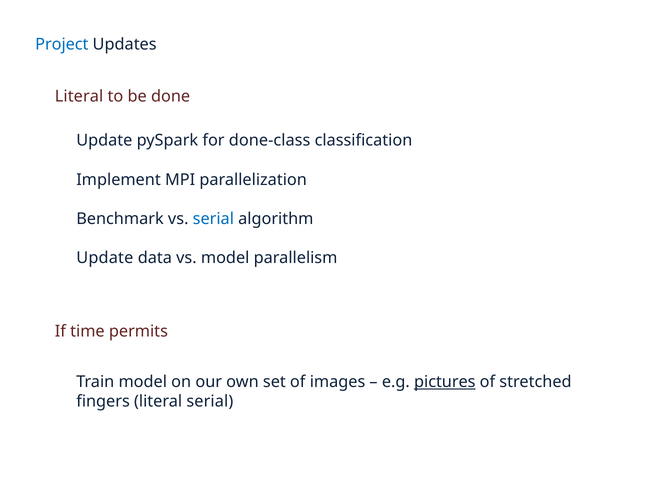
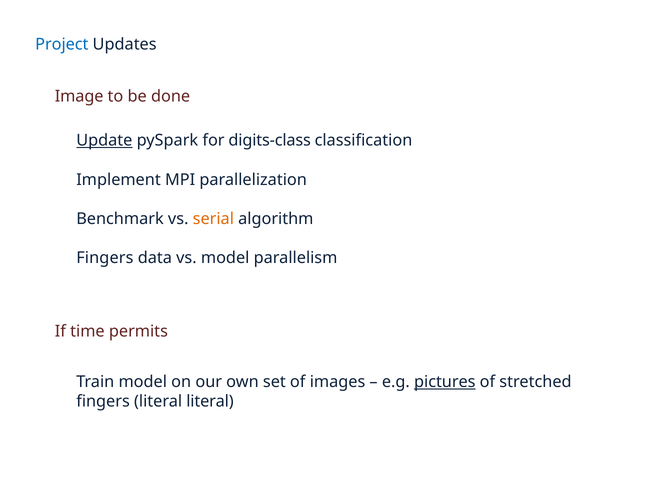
Literal: Literal -> Image (79, 96)
Update underline: none -> present (104, 141)
done-class: done-class -> digits-class (270, 141)
serial colour: blue -> orange (213, 219)
Update: Update -> Fingers (105, 258)
literal serial: serial -> literal (210, 401)
